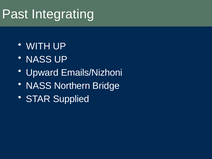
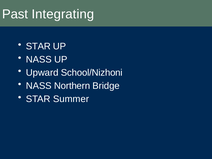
WITH: WITH -> STAR (38, 46)
Emails/Nizhoni: Emails/Nizhoni -> School/Nizhoni (92, 73)
Supplied: Supplied -> Summer (71, 99)
